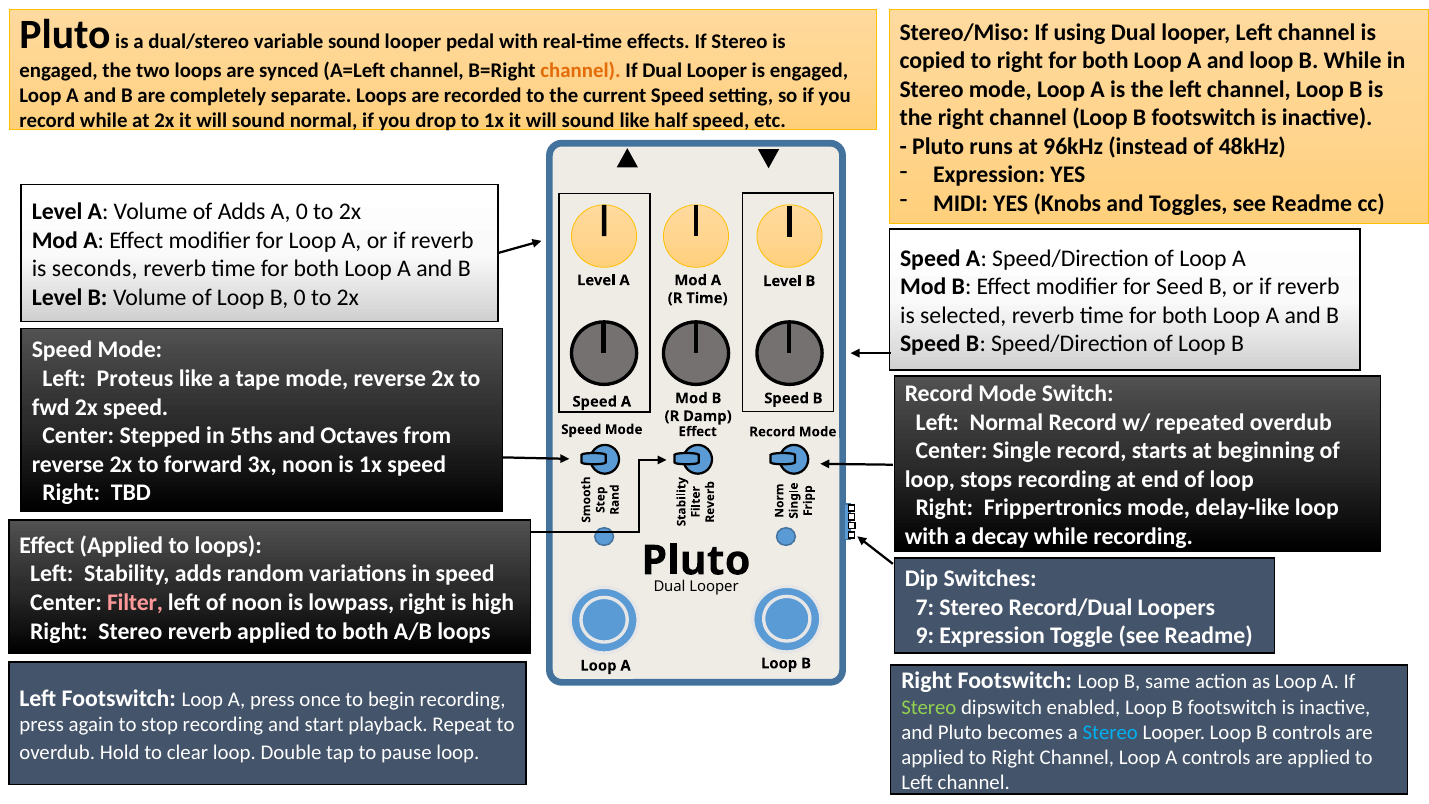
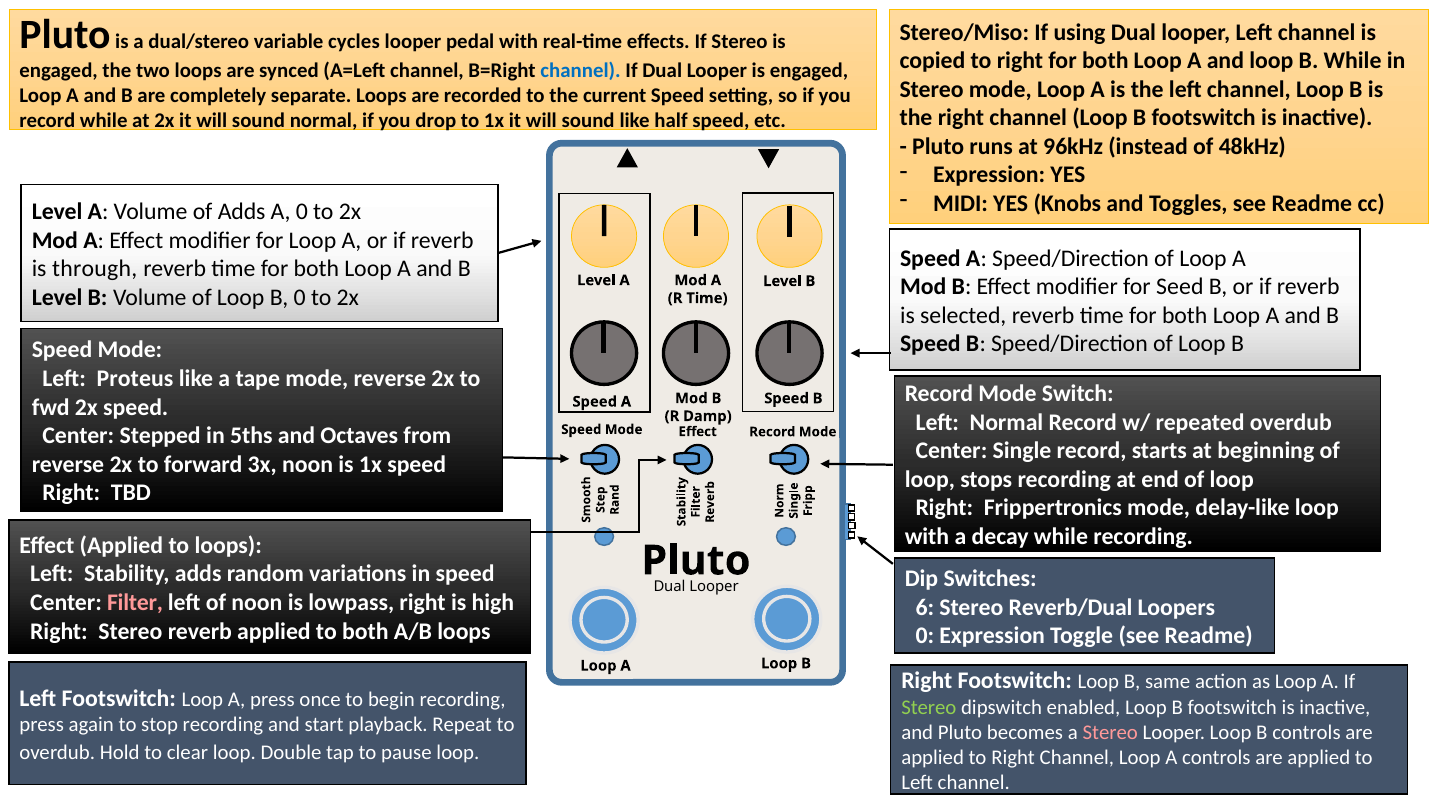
variable sound: sound -> cycles (354, 42)
channel colour: orange -> blue (581, 71)
seconds: seconds -> through (95, 269)
7: 7 -> 6 (925, 607)
Record/Dual: Record/Dual -> Reverb/Dual (1071, 607)
9: 9 -> 0 (925, 636)
Stereo colour: light blue -> pink (1110, 732)
